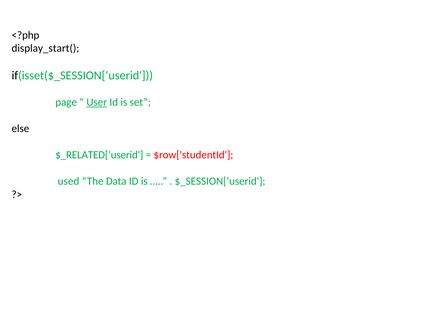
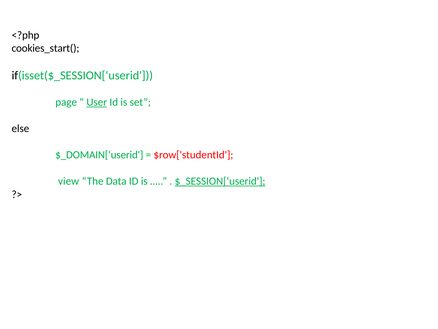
display_start(: display_start( -> cookies_start( (45, 48)
$_RELATED[‘userid: $_RELATED[‘userid -> $_DOMAIN[‘userid (99, 155)
used: used -> view (69, 181)
$_SESSION[‘userid underline: none -> present (220, 181)
